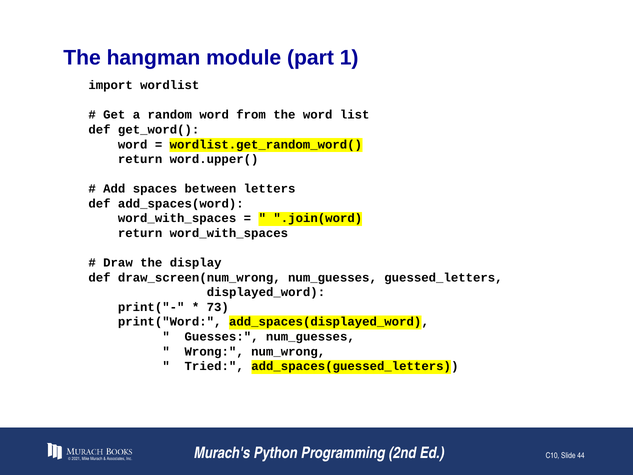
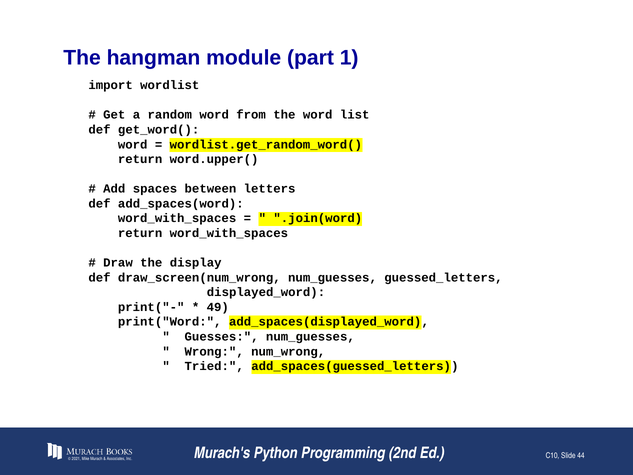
73: 73 -> 49 (218, 307)
